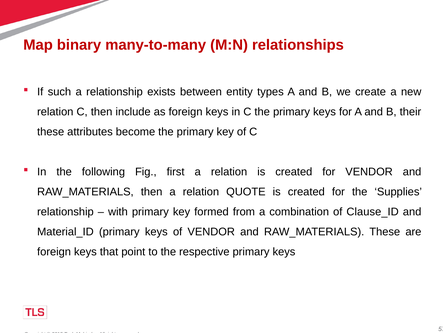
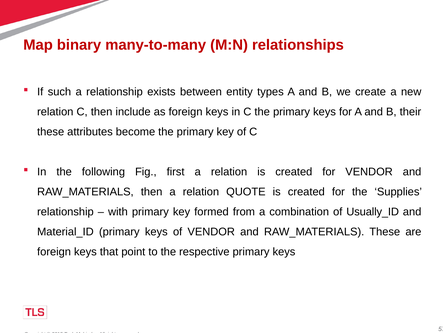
Clause_ID: Clause_ID -> Usually_ID (373, 211)
